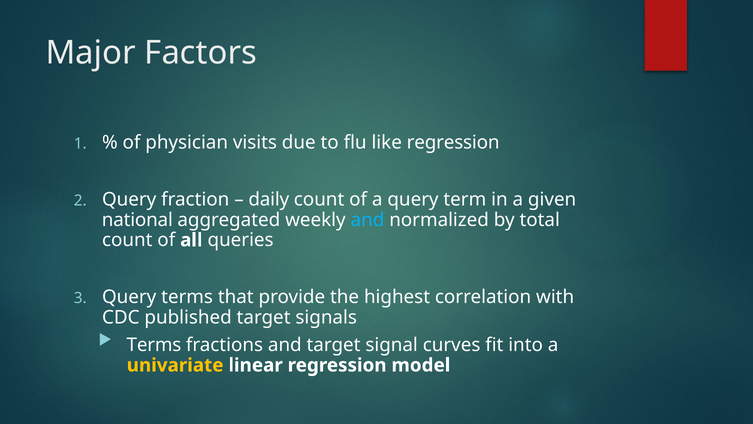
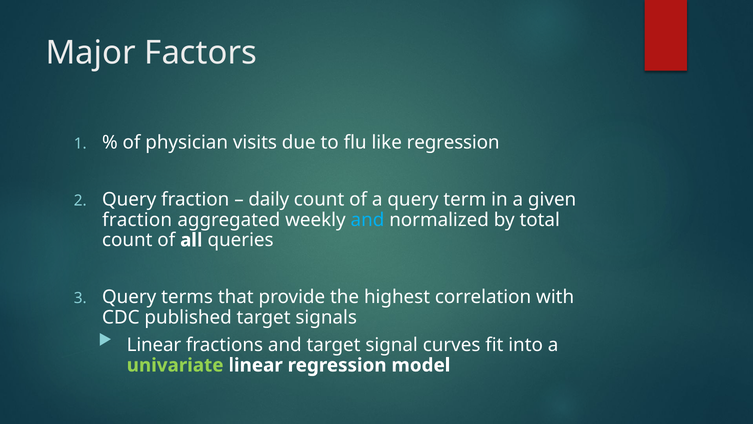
national: national -> fraction (137, 220)
Terms: Terms -> Linear (154, 345)
univariate colour: yellow -> light green (175, 365)
